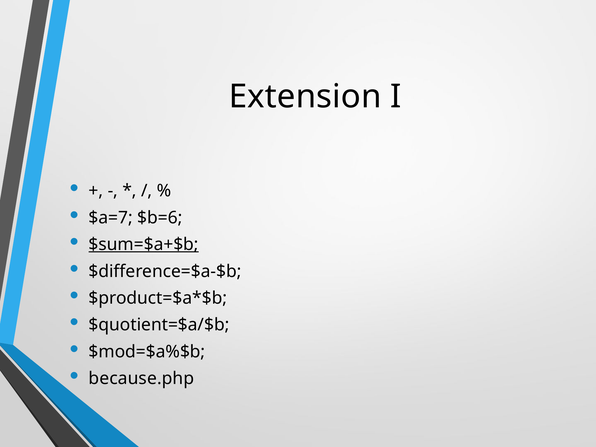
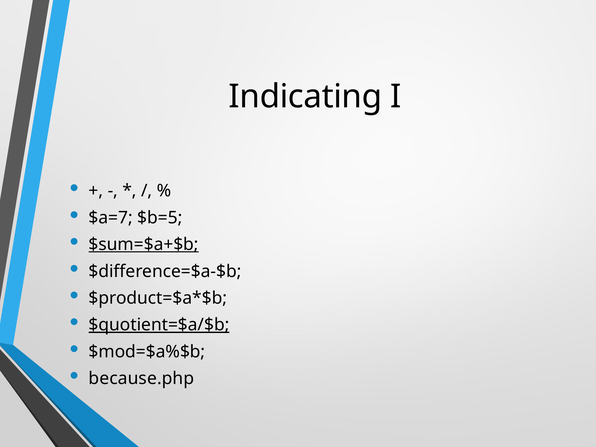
Extension: Extension -> Indicating (305, 97)
$b=6: $b=6 -> $b=5 (160, 218)
$quotient=$a/$b underline: none -> present (159, 325)
